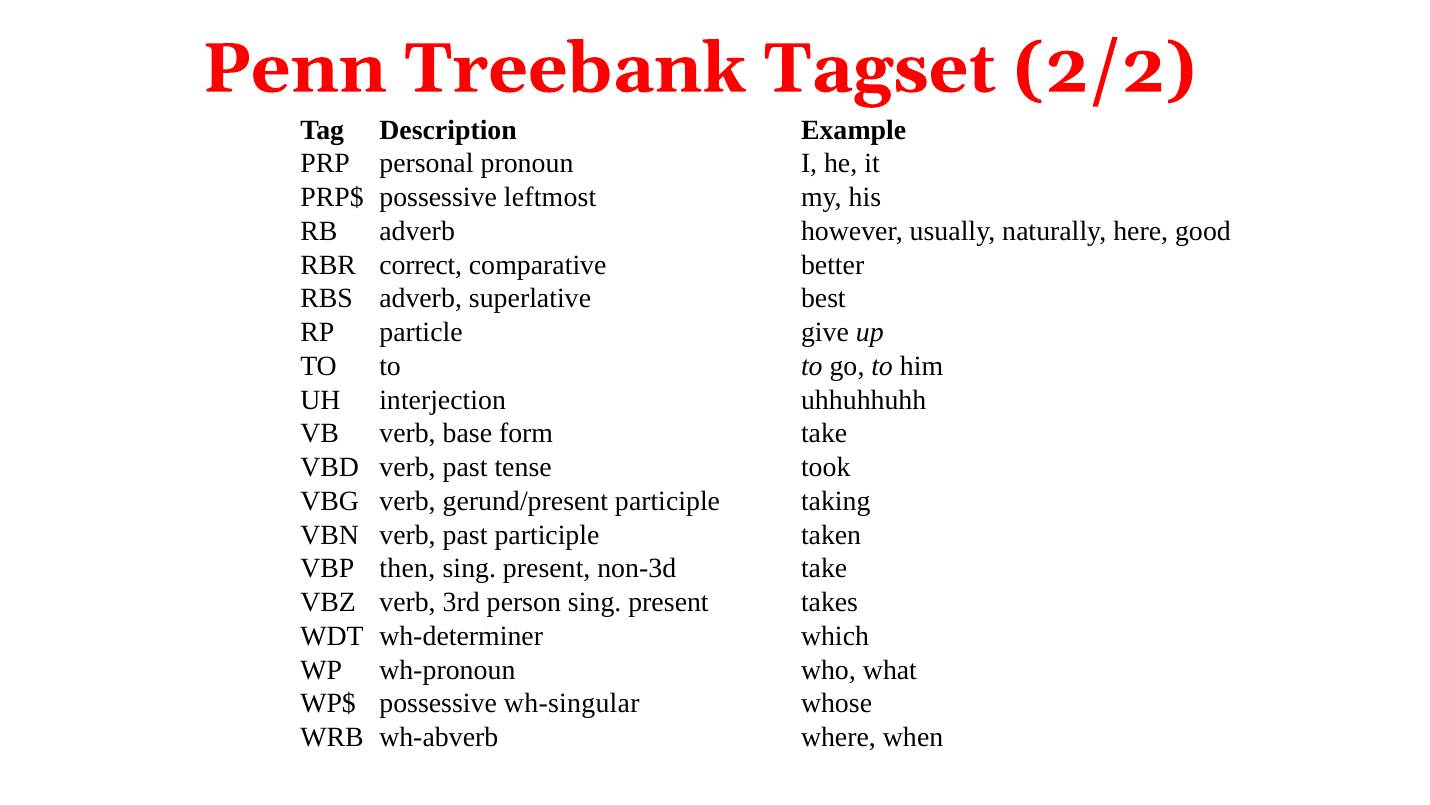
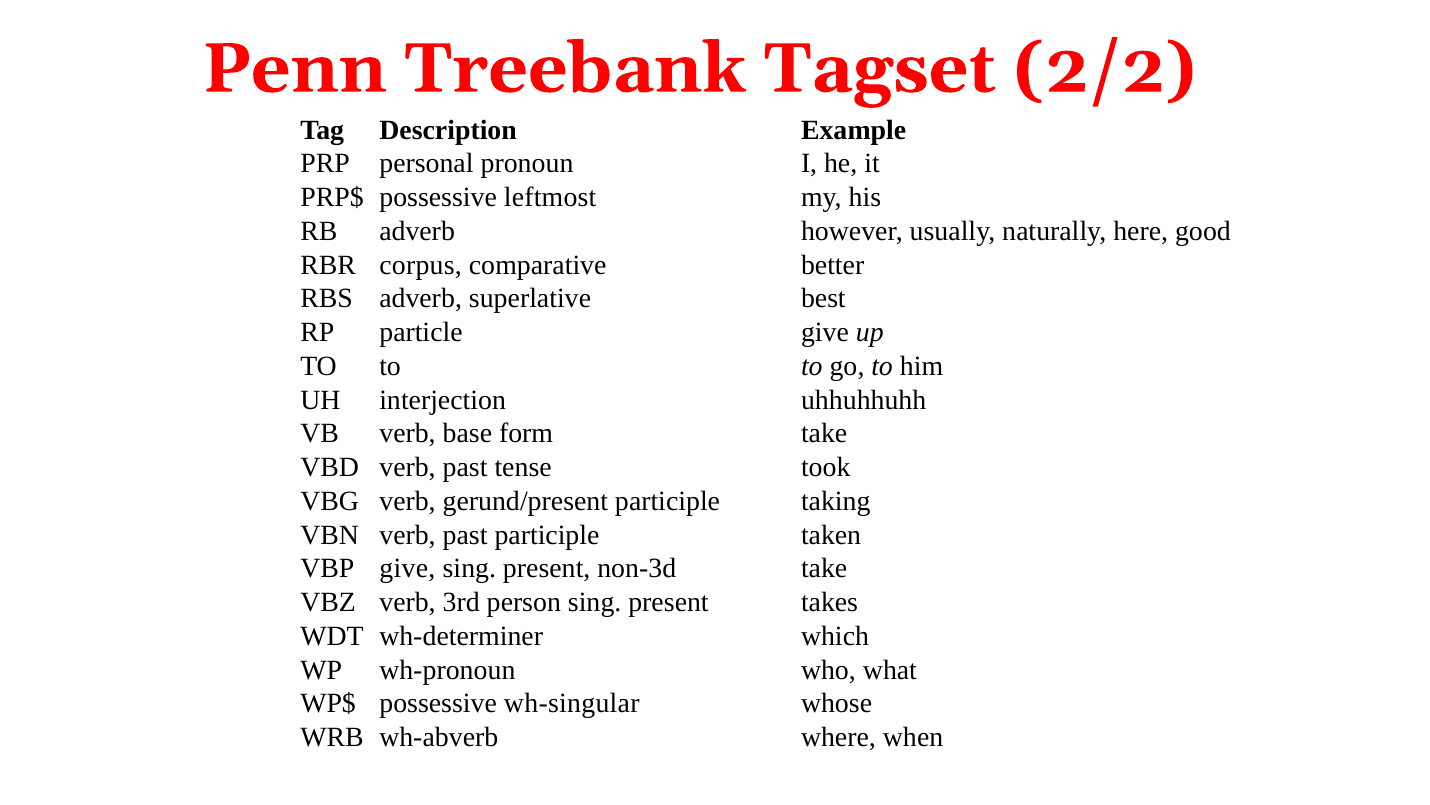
correct: correct -> corpus (421, 265)
VBP then: then -> give (407, 568)
